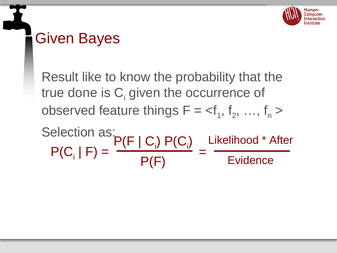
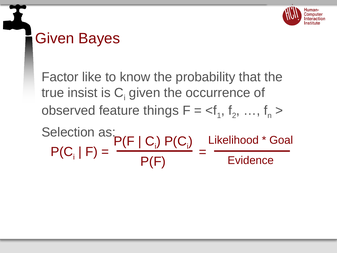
Result: Result -> Factor (60, 77)
done: done -> insist (83, 93)
After: After -> Goal (281, 140)
